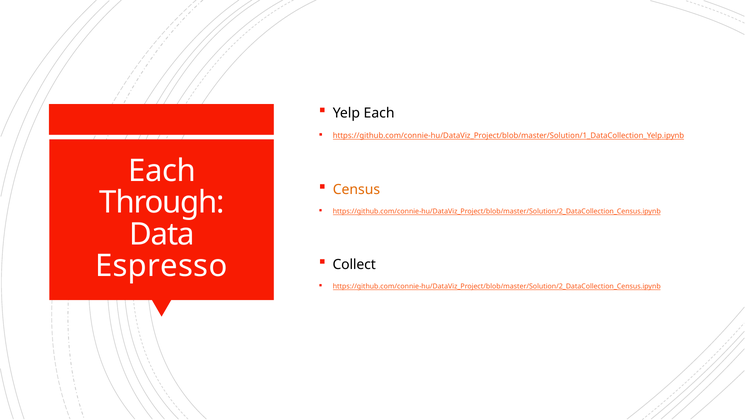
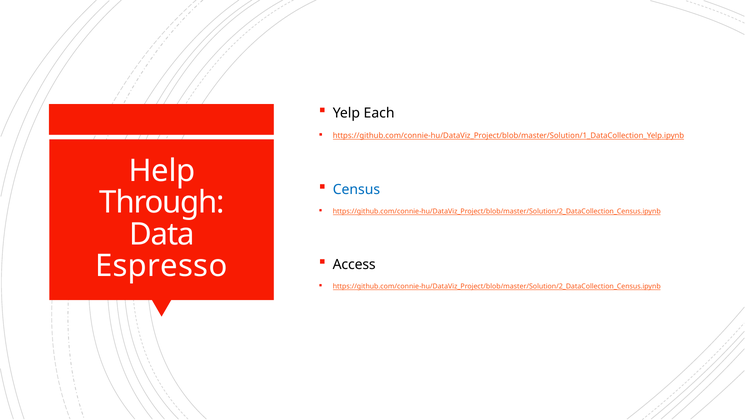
Each: Each -> Help (162, 171)
Census colour: orange -> blue (356, 189)
Collect: Collect -> Access (354, 264)
